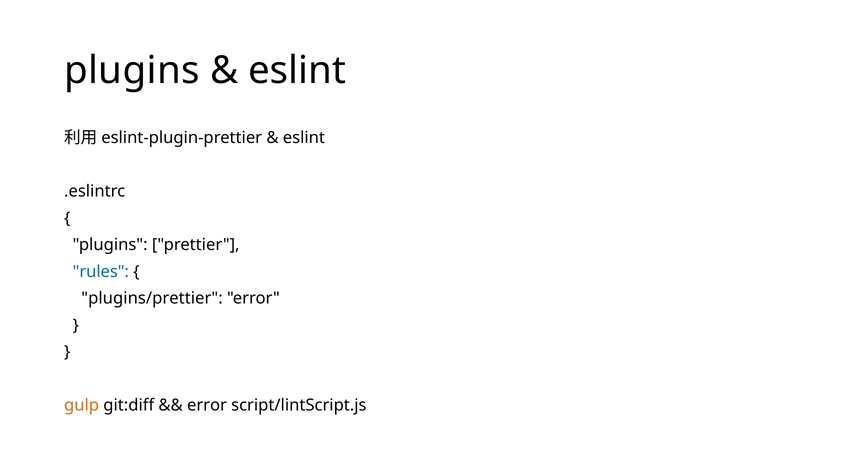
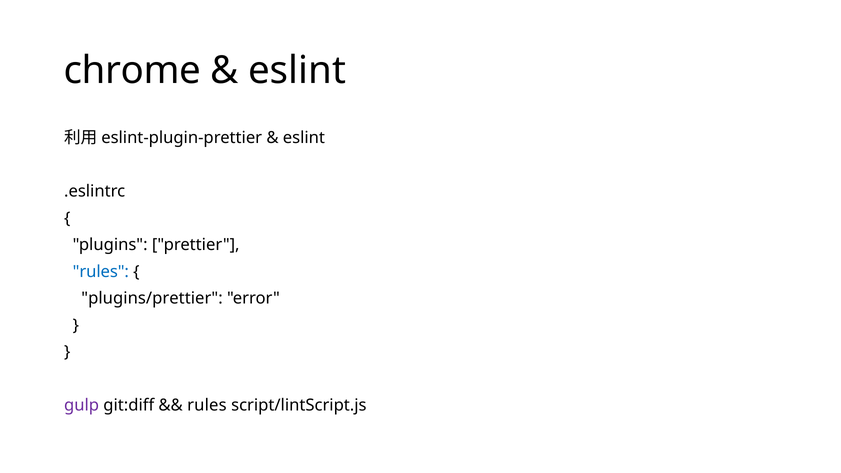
plugins: plugins -> chrome (132, 71)
gulp colour: orange -> purple (82, 405)
error: error -> rules (207, 405)
